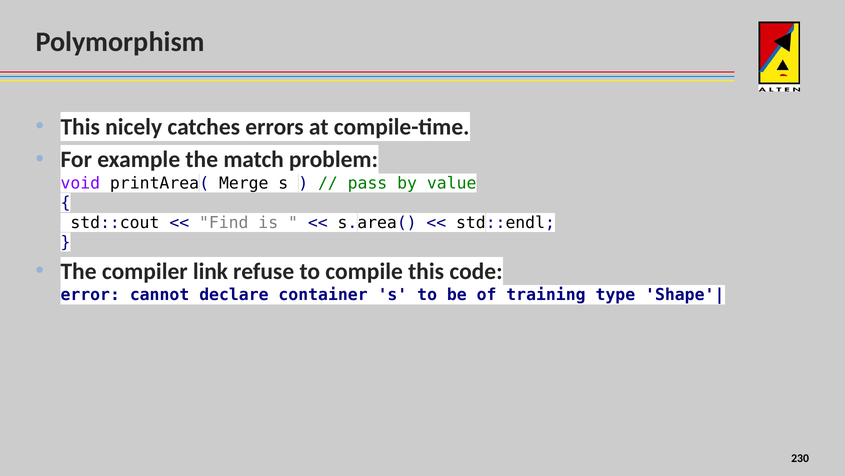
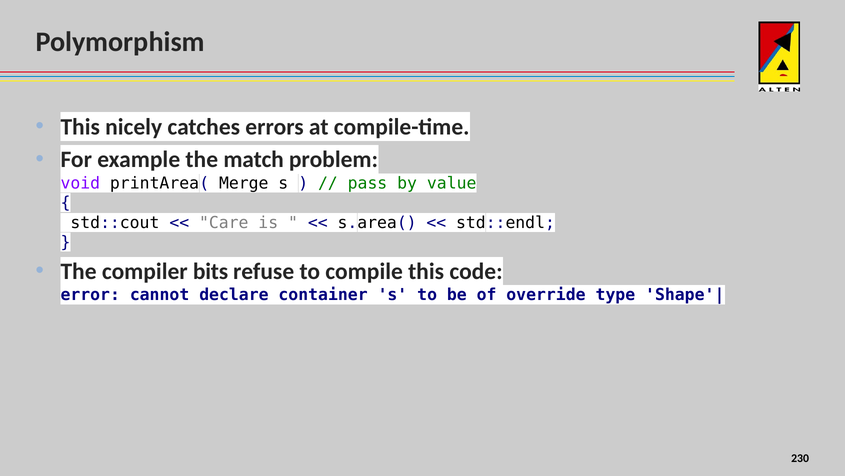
Find: Find -> Care (224, 222)
link: link -> bits (211, 271)
training: training -> override (546, 295)
